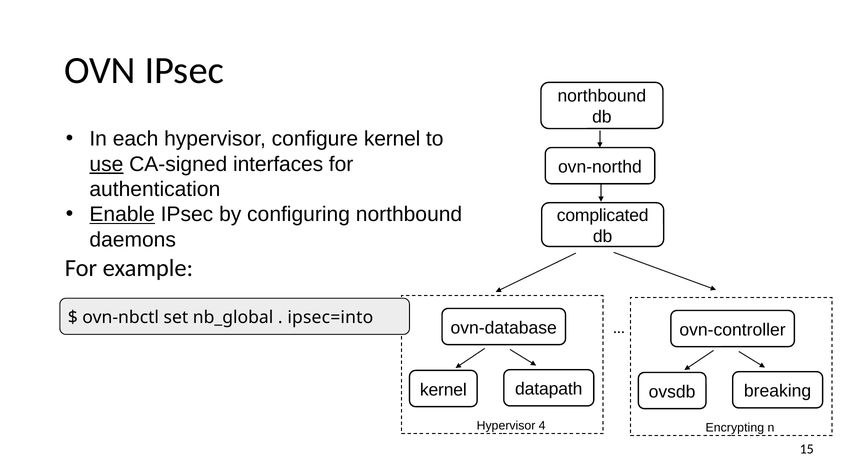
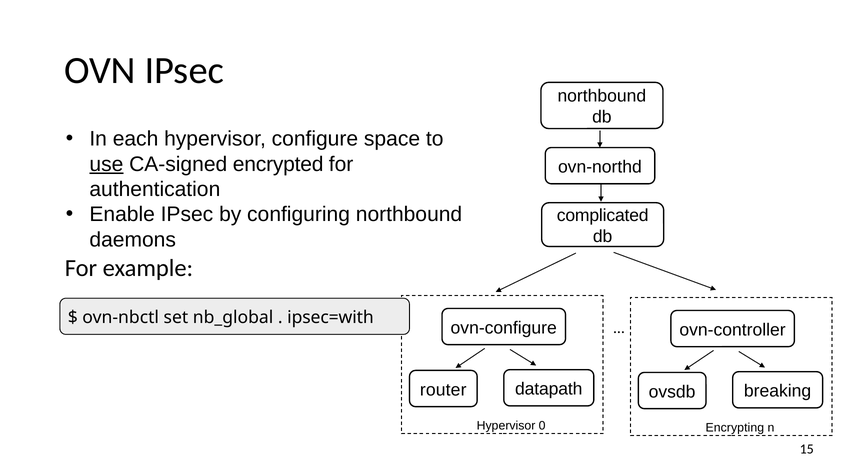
configure kernel: kernel -> space (392, 139)
interfaces: interfaces -> encrypted (278, 164)
Enable underline: present -> none (122, 215)
ipsec=into: ipsec=into -> ipsec=with (330, 318)
ovn-database: ovn-database -> ovn-configure (504, 328)
kernel: kernel -> router (443, 390)
4: 4 -> 0 (542, 426)
